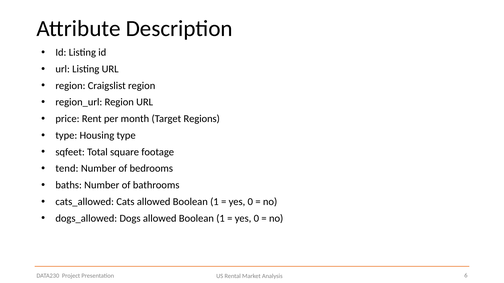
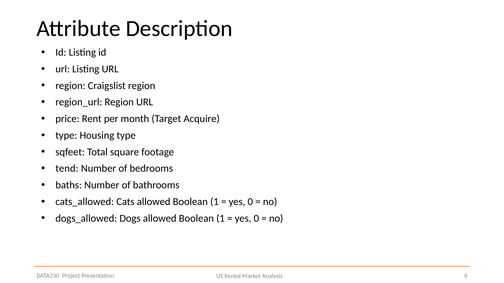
Regions: Regions -> Acquire (202, 119)
